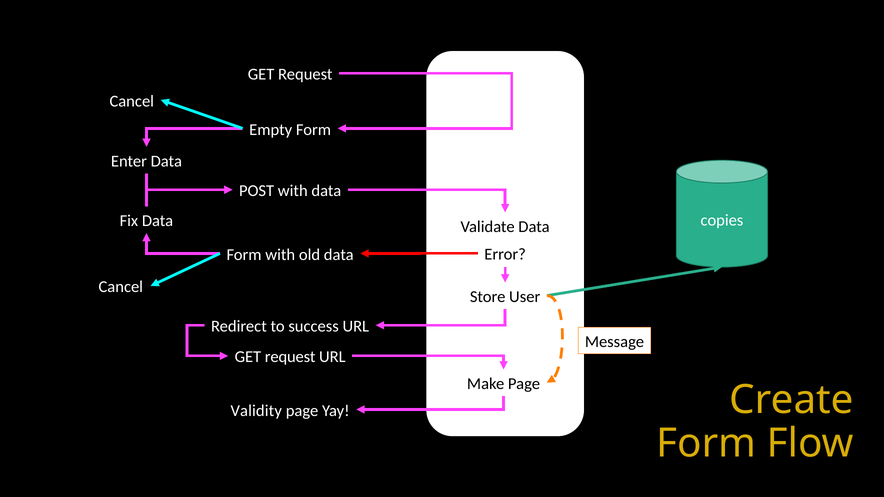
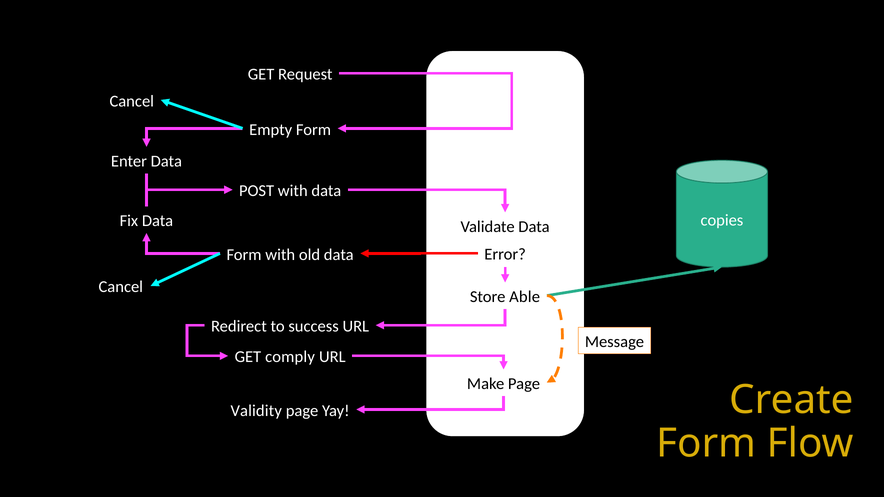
User: User -> Able (525, 297)
request: request -> comply (290, 357)
